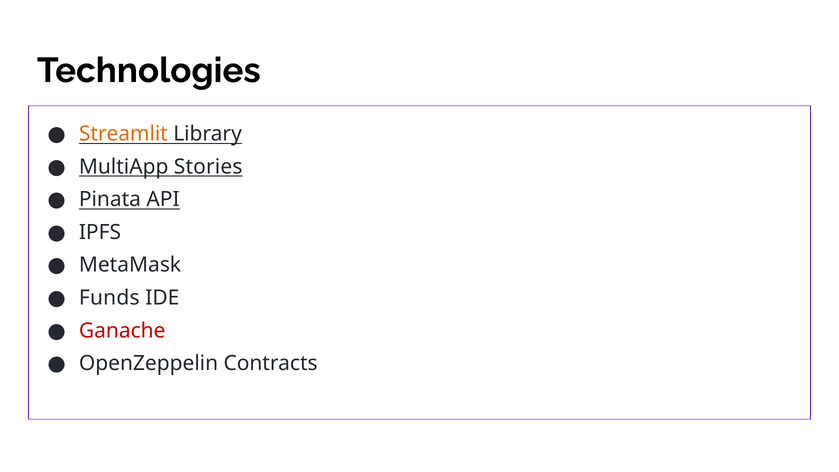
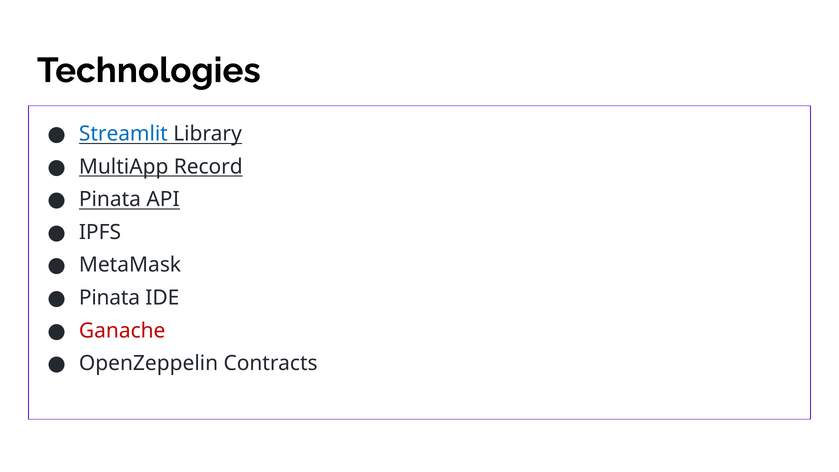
Streamlit colour: orange -> blue (123, 134)
Stories: Stories -> Record (208, 167)
Funds: Funds -> Pinata (109, 298)
